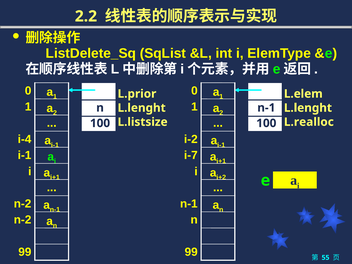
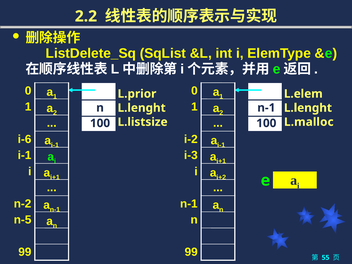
L.realloc: L.realloc -> L.malloc (309, 122)
i-4: i-4 -> i-6 (25, 139)
i-7: i-7 -> i-3 (191, 155)
n-2: n-2 -> n-5 (23, 220)
